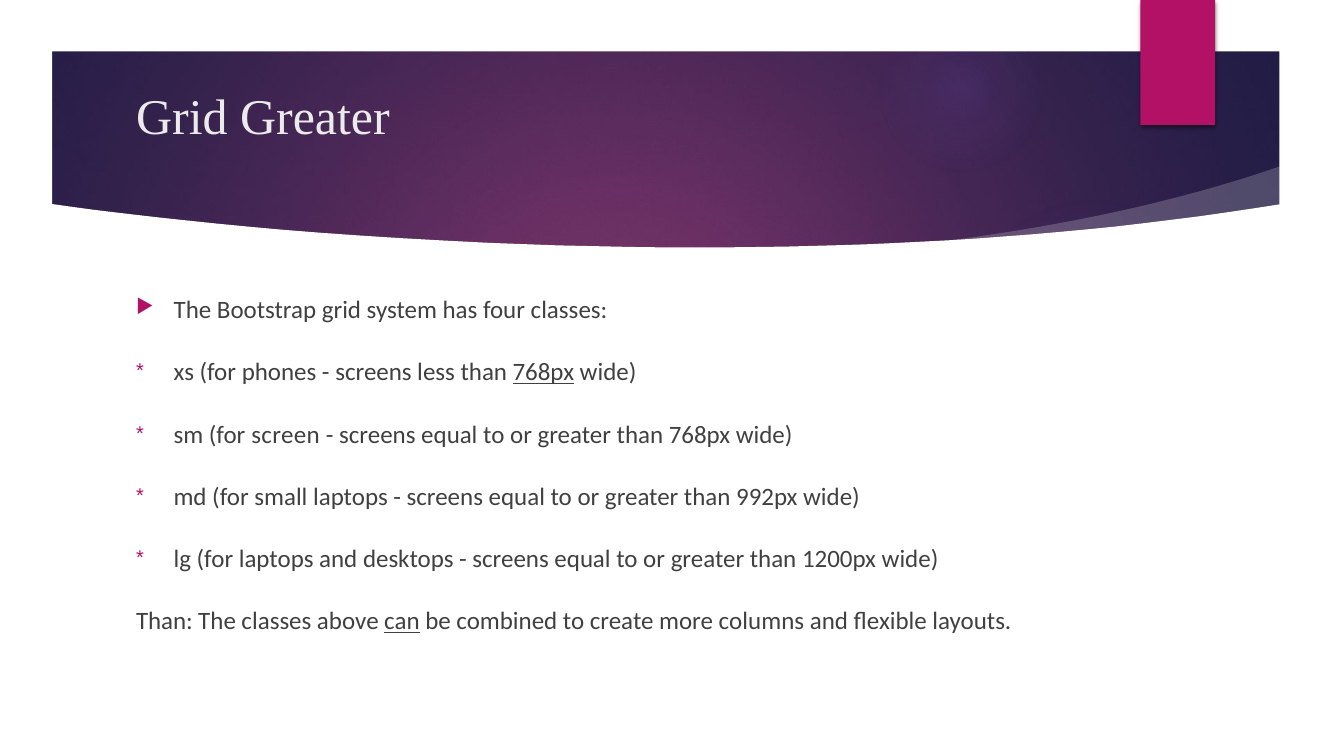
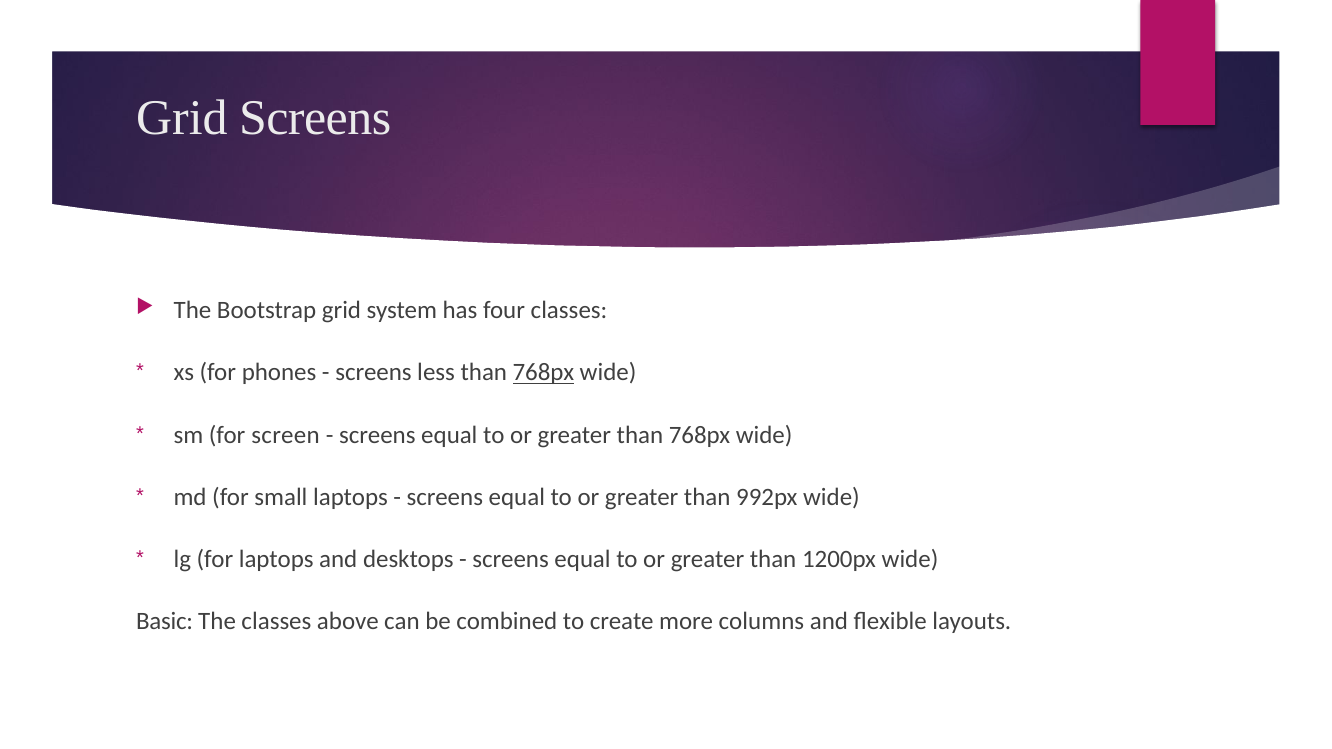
Grid Greater: Greater -> Screens (315, 118)
Than: Than -> Basic (164, 622)
can underline: present -> none (402, 622)
